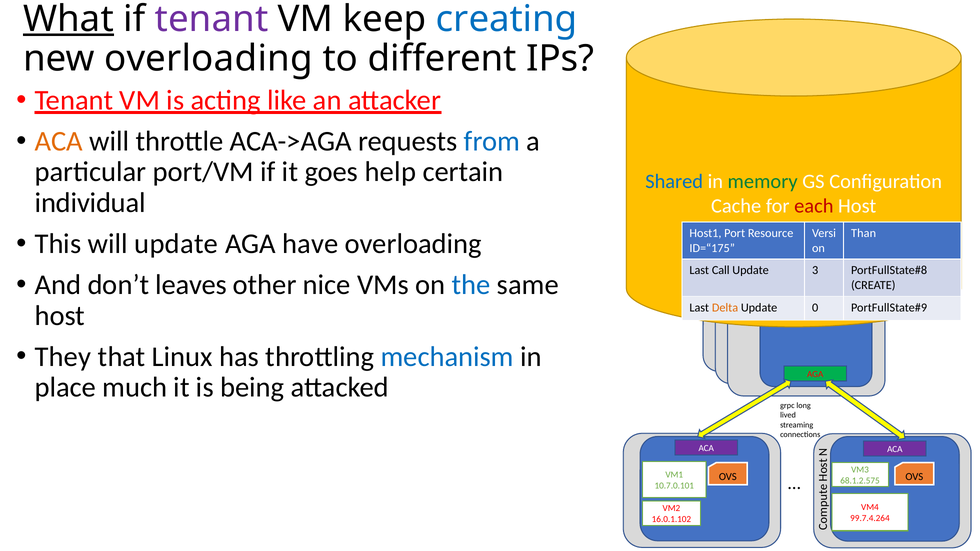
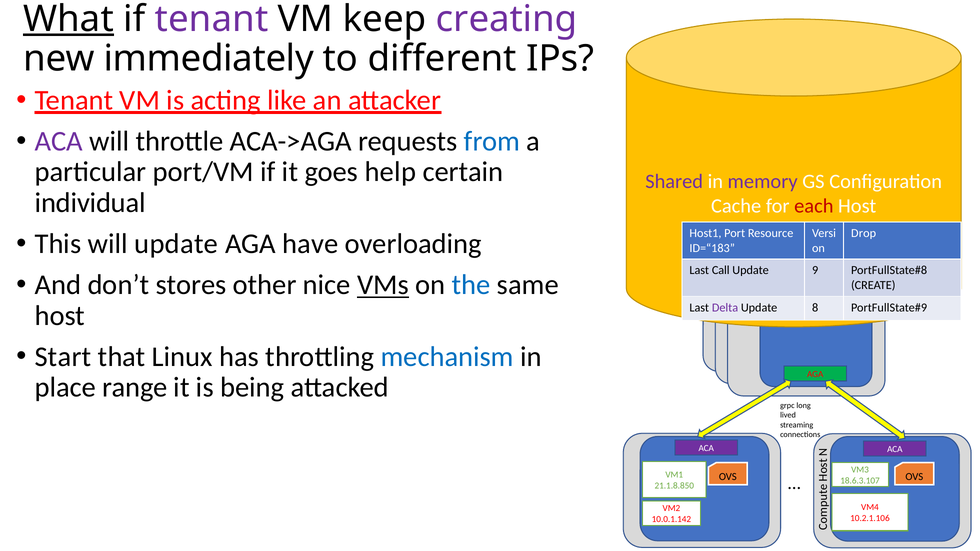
creating colour: blue -> purple (507, 19)
new overloading: overloading -> immediately (209, 59)
ACA colour: orange -> purple (59, 141)
Shared colour: blue -> purple (674, 181)
memory colour: green -> purple (763, 181)
Than: Than -> Drop (864, 233)
ID=“175: ID=“175 -> ID=“183 (712, 248)
3: 3 -> 9 (815, 270)
leaves: leaves -> stores (191, 285)
VMs underline: none -> present (383, 285)
Delta colour: orange -> purple (725, 308)
0: 0 -> 8 (815, 308)
They: They -> Start (63, 357)
much: much -> range (135, 388)
68.1.2.575: 68.1.2.575 -> 18.6.3.107 (860, 481)
10.7.0.101: 10.7.0.101 -> 21.1.8.850 (674, 486)
99.7.4.264: 99.7.4.264 -> 10.2.1.106 (870, 518)
16.0.1.102: 16.0.1.102 -> 10.0.1.142 (671, 520)
